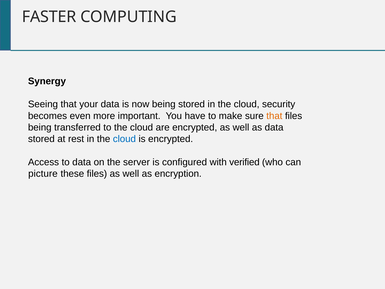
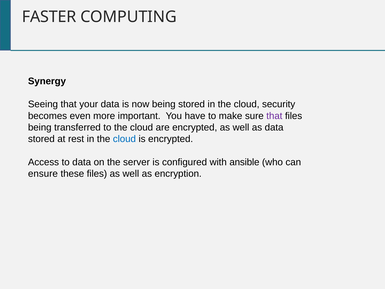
that colour: orange -> purple (274, 116)
verified: verified -> ansible (244, 162)
picture: picture -> ensure (43, 173)
